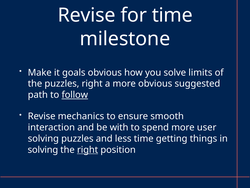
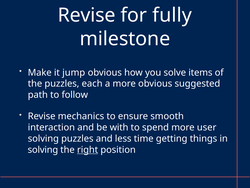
for time: time -> fully (172, 15)
goals: goals -> jump (74, 72)
limits: limits -> items (200, 72)
puzzles right: right -> each (92, 83)
follow underline: present -> none (75, 95)
